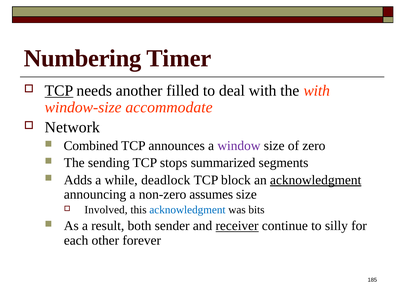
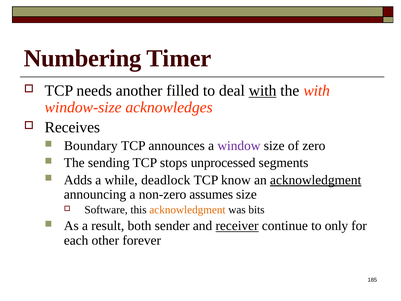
TCP underline: present -> none (59, 91)
with underline: none -> present (263, 91)
accommodate: accommodate -> acknowledges (169, 107)
Network: Network -> Receives (72, 127)
Combined: Combined -> Boundary (91, 146)
summarized: summarized -> unprocessed (223, 163)
block: block -> know (236, 180)
Involved: Involved -> Software (106, 210)
acknowledgment colour: blue -> orange (187, 210)
silly: silly -> only (336, 226)
